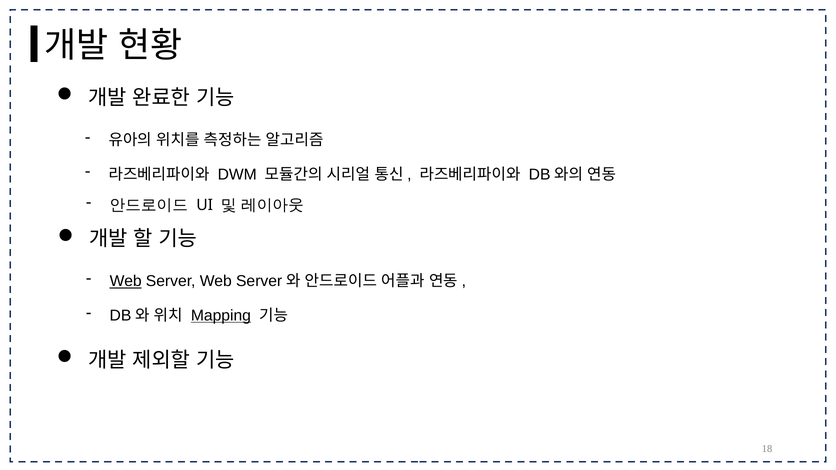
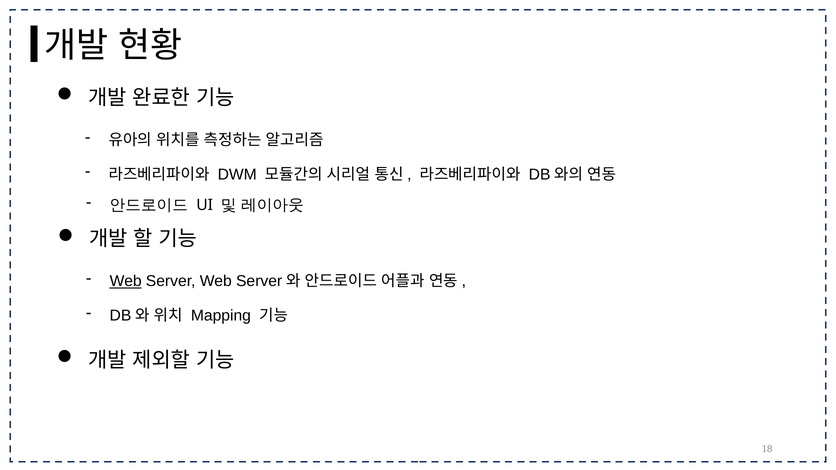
Mapping underline: present -> none (221, 316)
